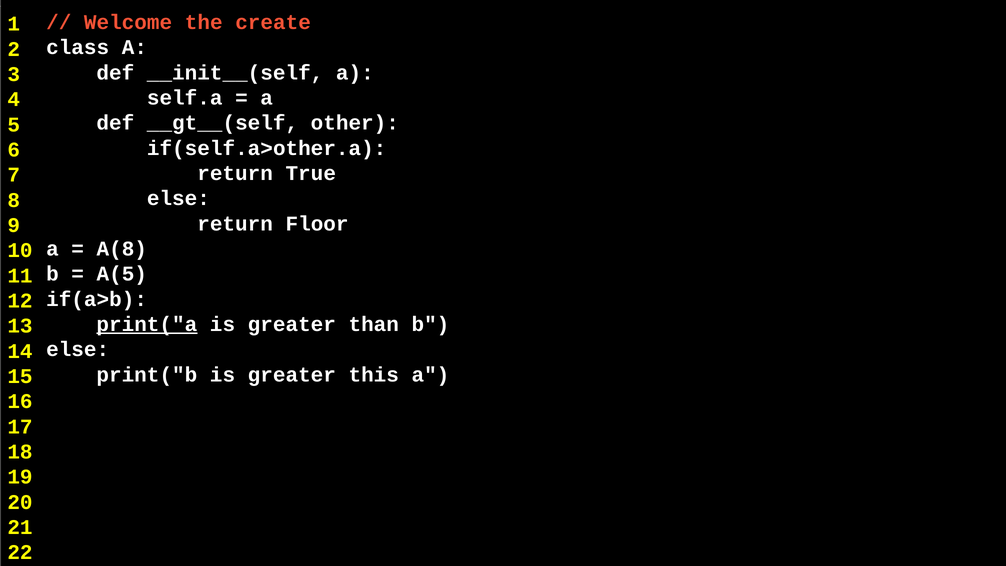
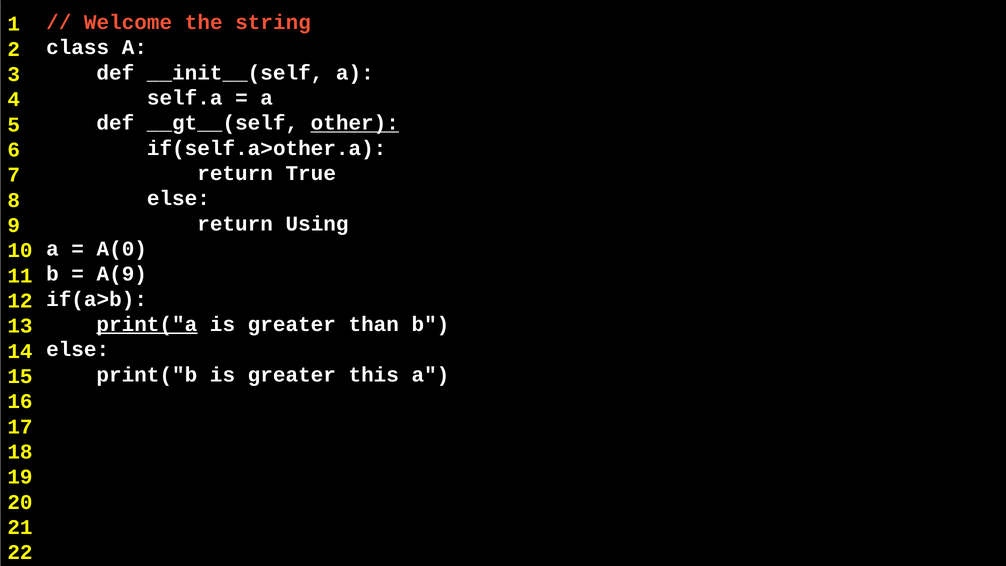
create: create -> string (273, 22)
other underline: none -> present (355, 123)
Floor: Floor -> Using (317, 224)
A(8: A(8 -> A(0 (122, 249)
A(5: A(5 -> A(9 (122, 274)
